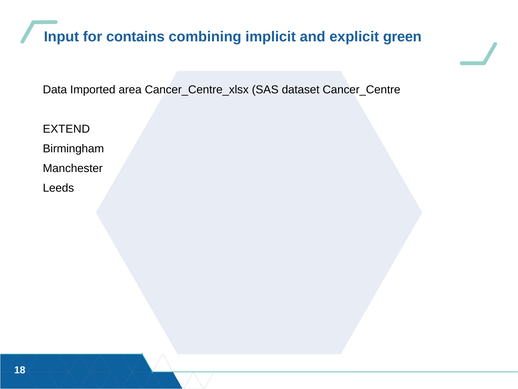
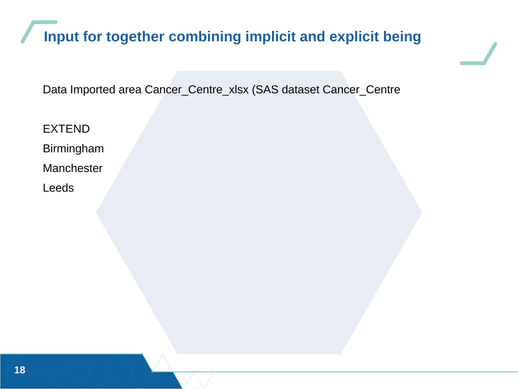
contains: contains -> together (135, 37)
green: green -> being (402, 37)
